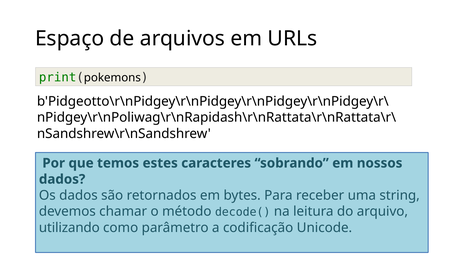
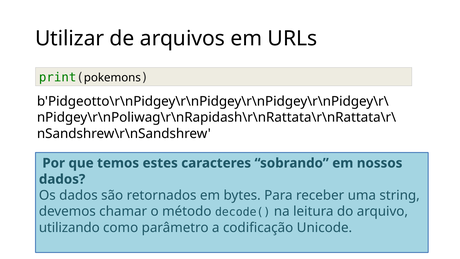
Espaço: Espaço -> Utilizar (70, 39)
